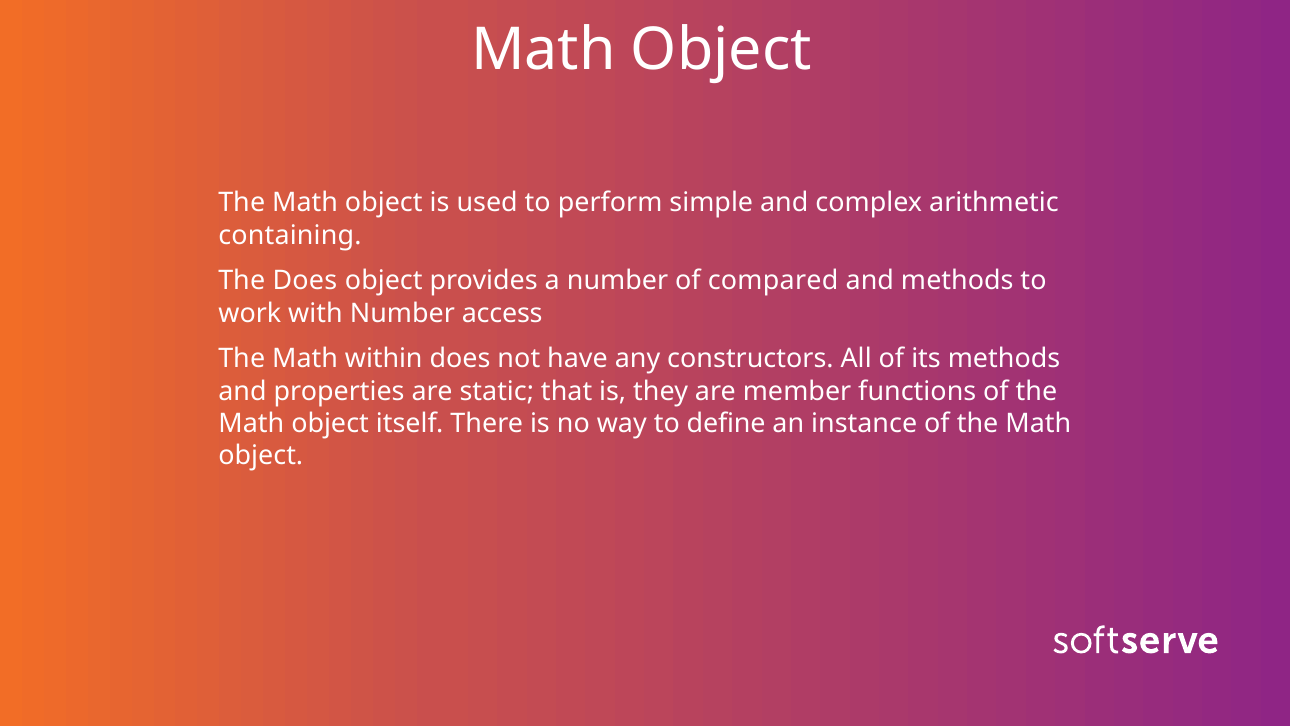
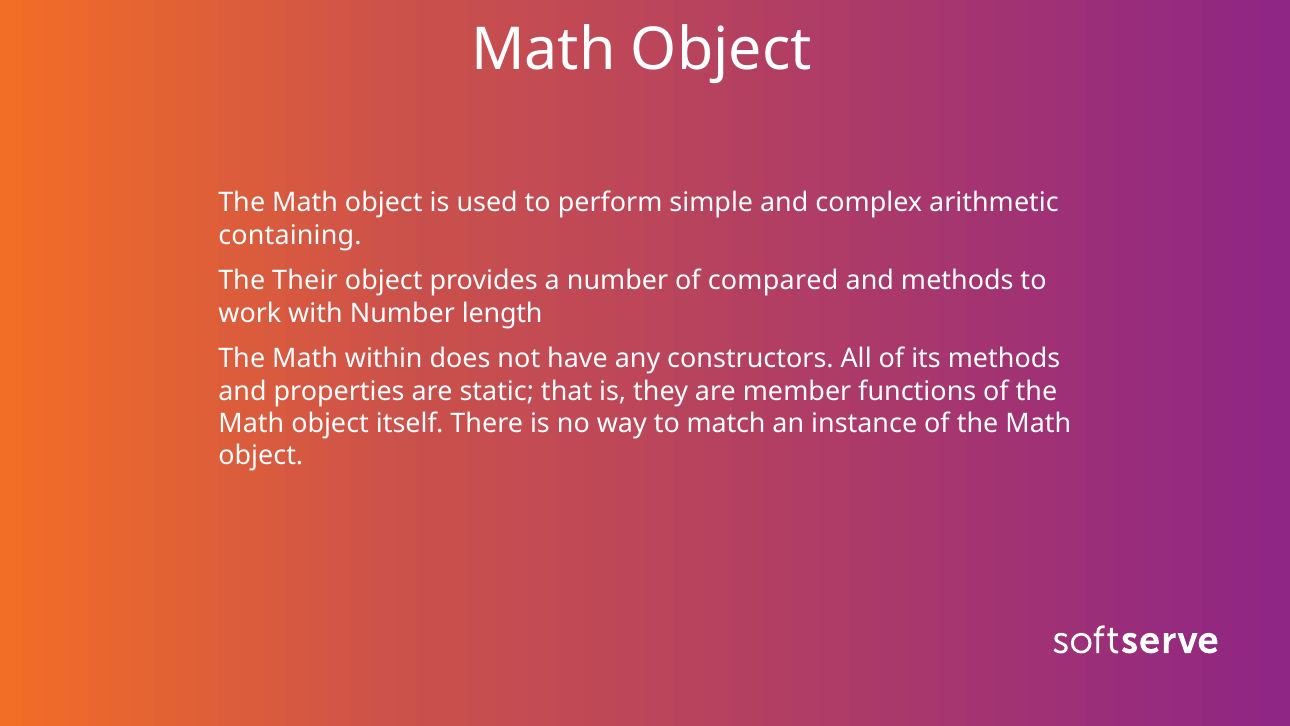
The Does: Does -> Their (305, 281)
access: access -> length (502, 313)
define: define -> match (726, 423)
